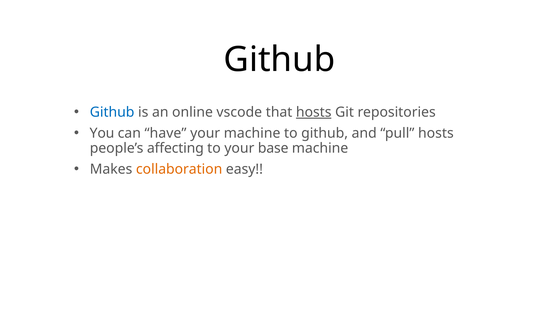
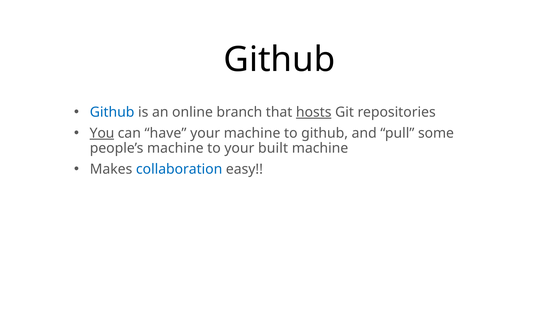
vscode: vscode -> branch (239, 112)
You underline: none -> present (102, 133)
pull hosts: hosts -> some (436, 133)
people’s affecting: affecting -> machine (175, 148)
base: base -> built (273, 148)
collaboration colour: orange -> blue (179, 169)
